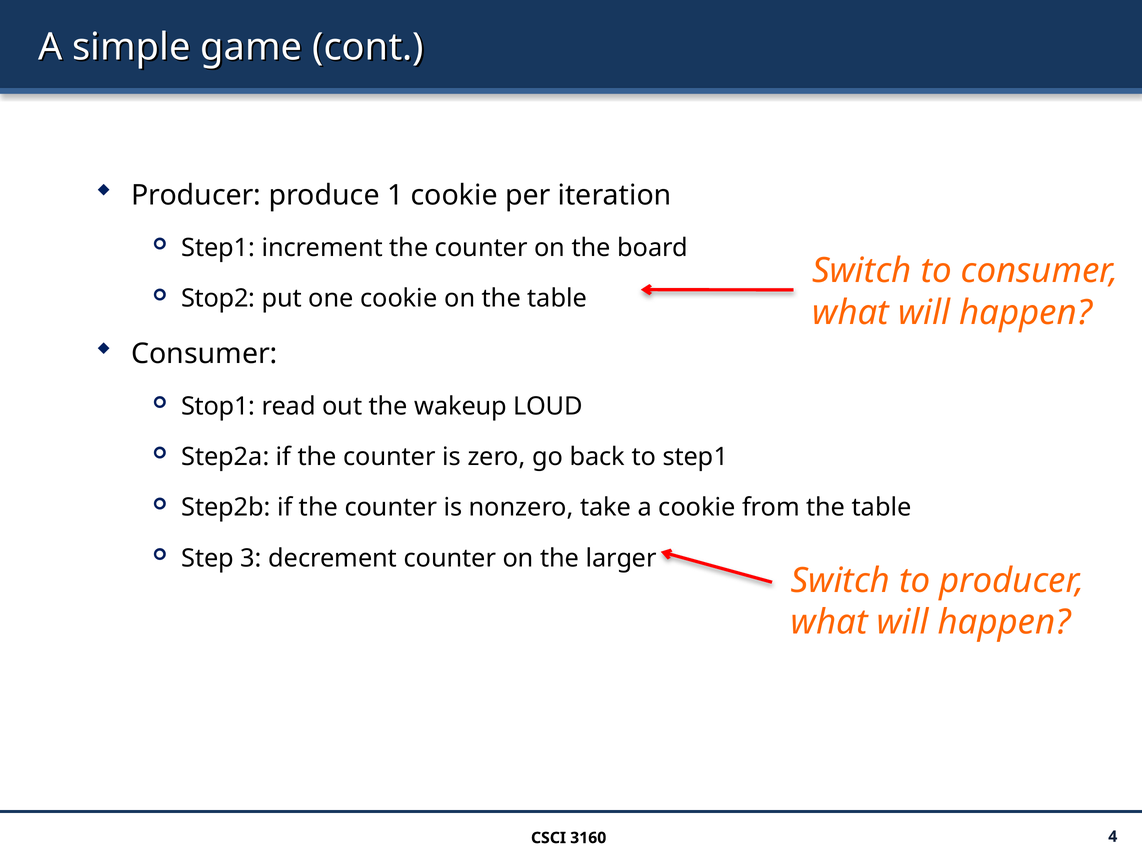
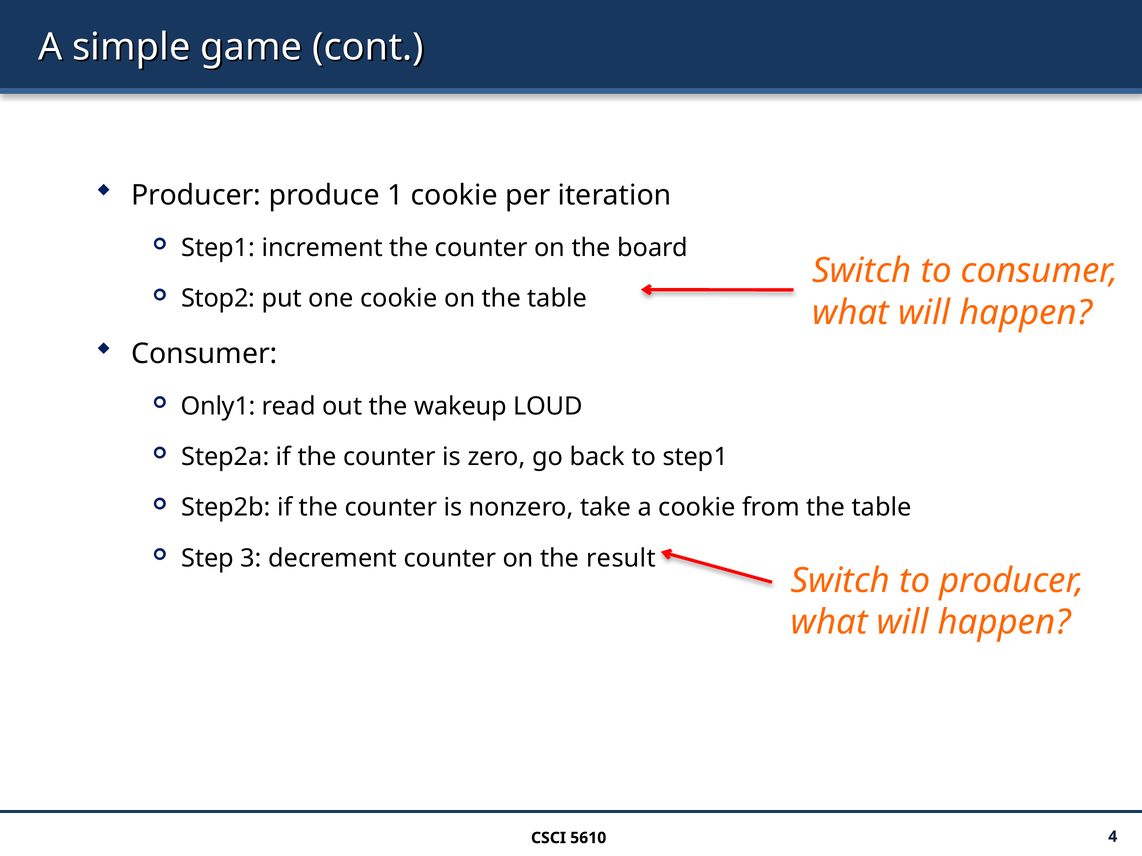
Stop1: Stop1 -> Only1 (218, 406)
larger: larger -> result (621, 559)
3160: 3160 -> 5610 (588, 838)
